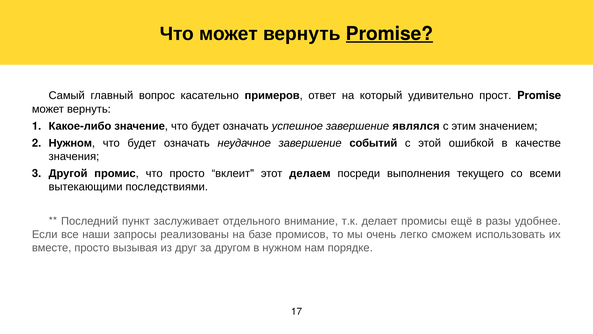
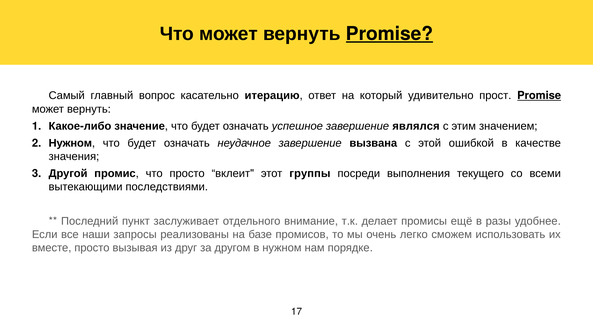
примеров: примеров -> итерацию (272, 96)
Promise underline: none -> present (539, 96)
событий: событий -> вызвана (373, 143)
делаем: делаем -> группы (310, 173)
